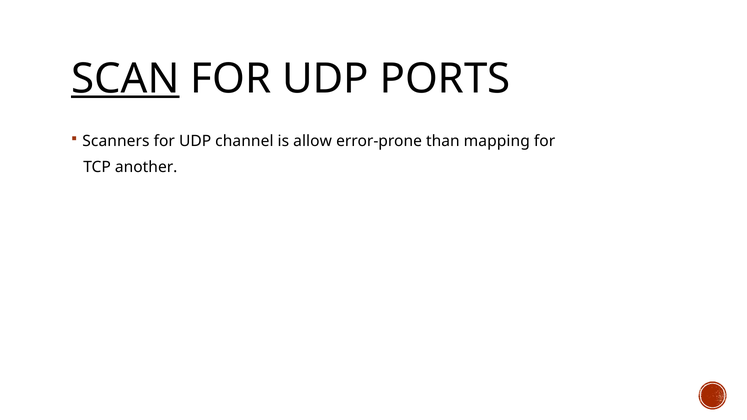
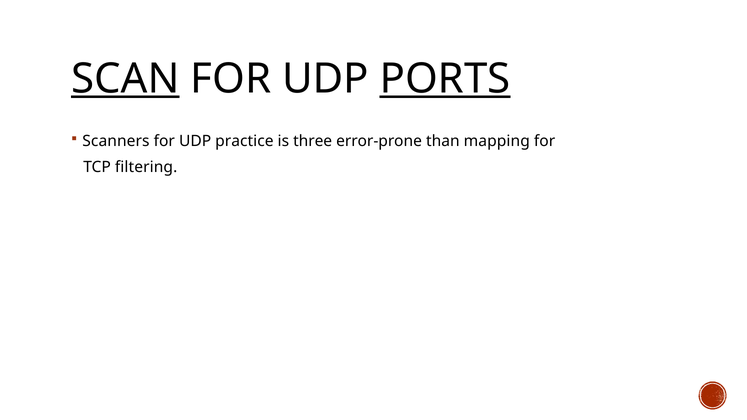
PORTS underline: none -> present (445, 79)
channel: channel -> practice (244, 141)
allow: allow -> three (313, 141)
another: another -> filtering (146, 167)
